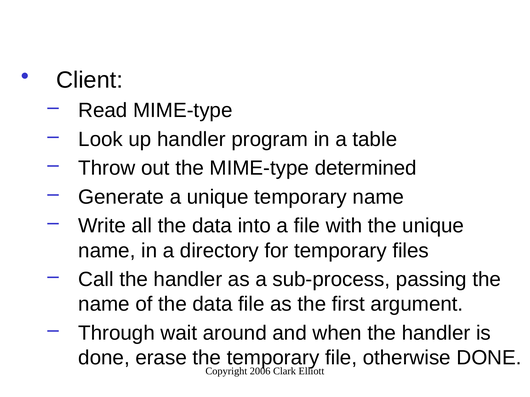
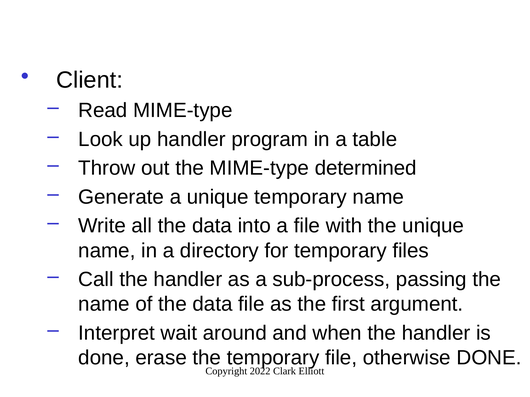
Through: Through -> Interpret (117, 333)
2006: 2006 -> 2022 (260, 372)
